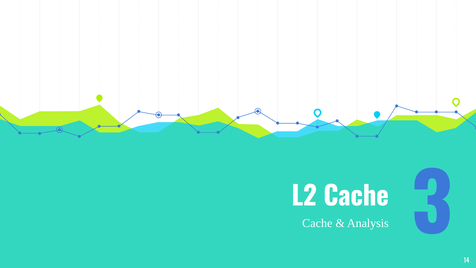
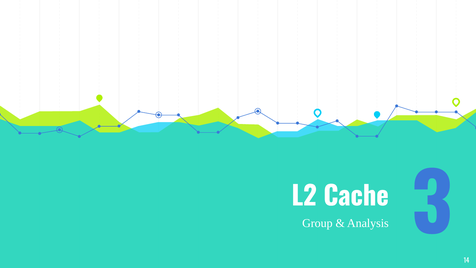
Cache: Cache -> Group (317, 223)
